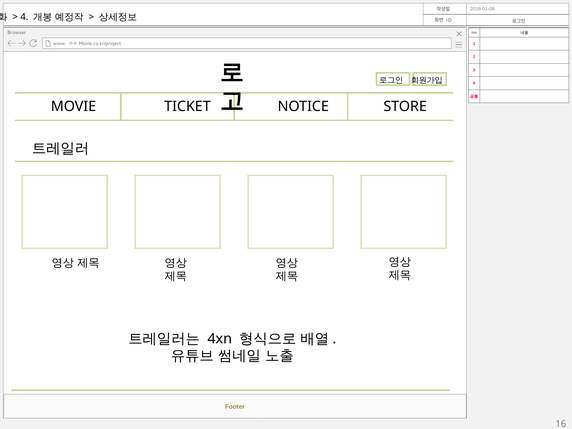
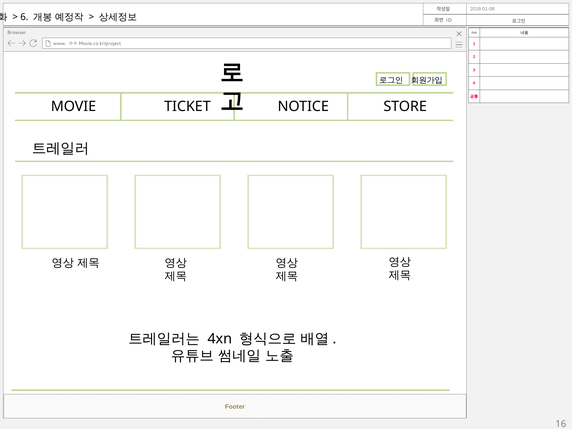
4: 4 -> 6 (24, 17)
